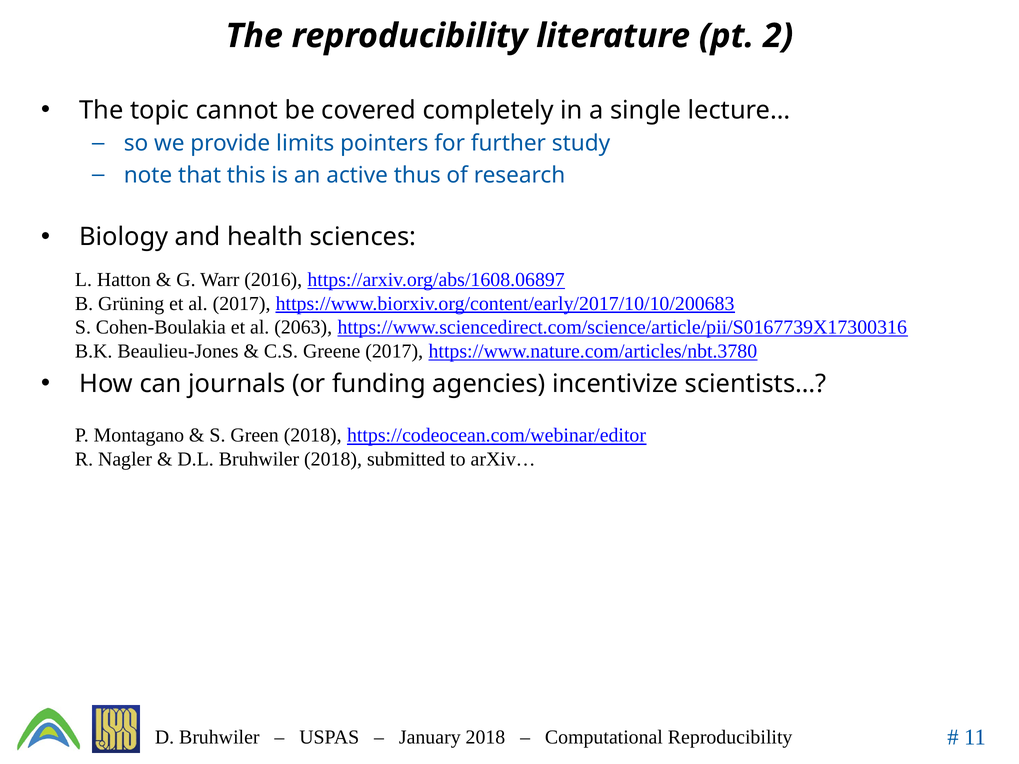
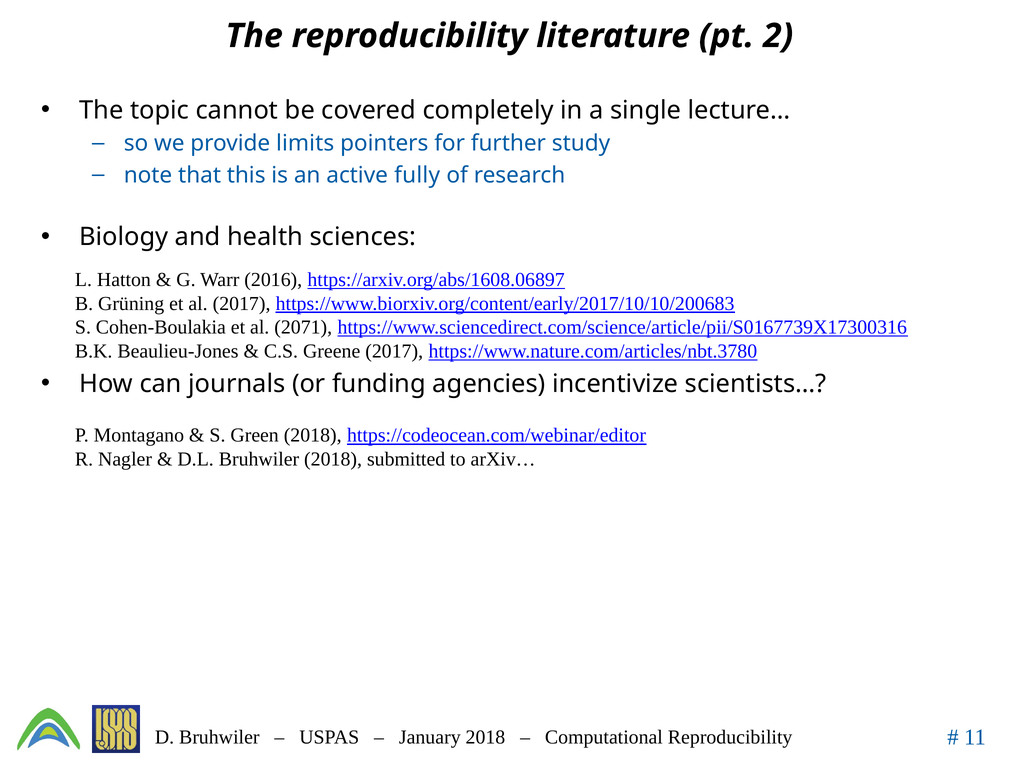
thus: thus -> fully (417, 175)
2063: 2063 -> 2071 (303, 327)
